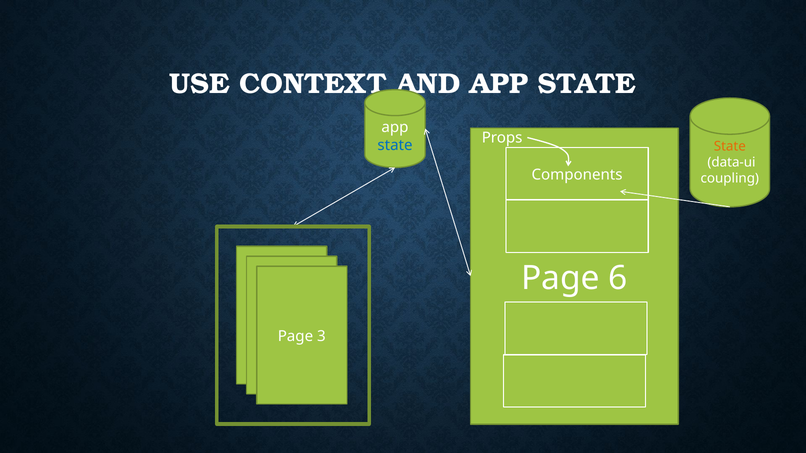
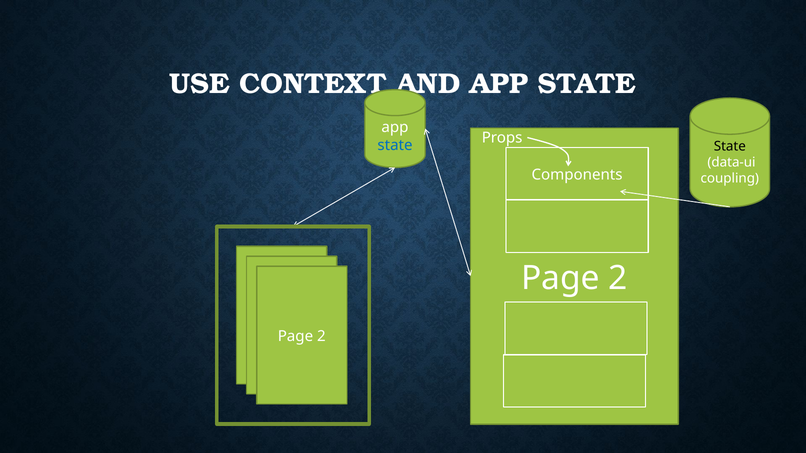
State colour: orange -> black (730, 146)
6: 6 -> 2 (618, 279)
3: 3 -> 2 (321, 337)
